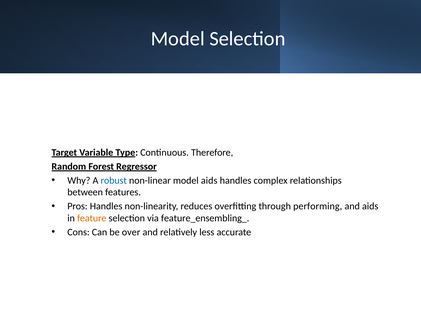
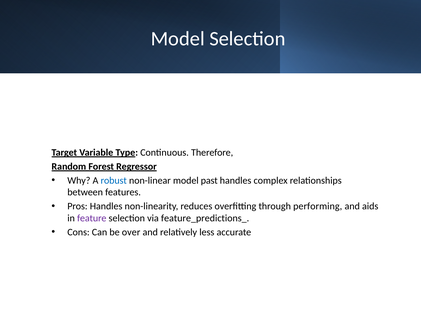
model aids: aids -> past (209, 180)
feature colour: orange -> purple (92, 218)
feature_ensembling_: feature_ensembling_ -> feature_predictions_ (205, 218)
